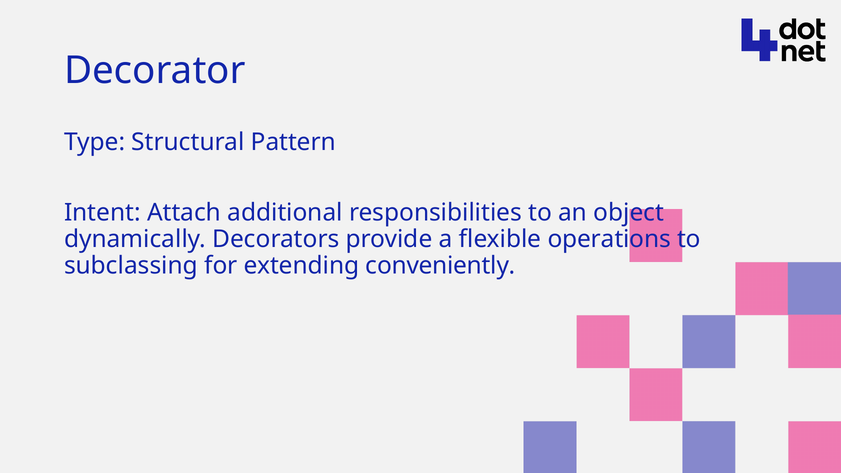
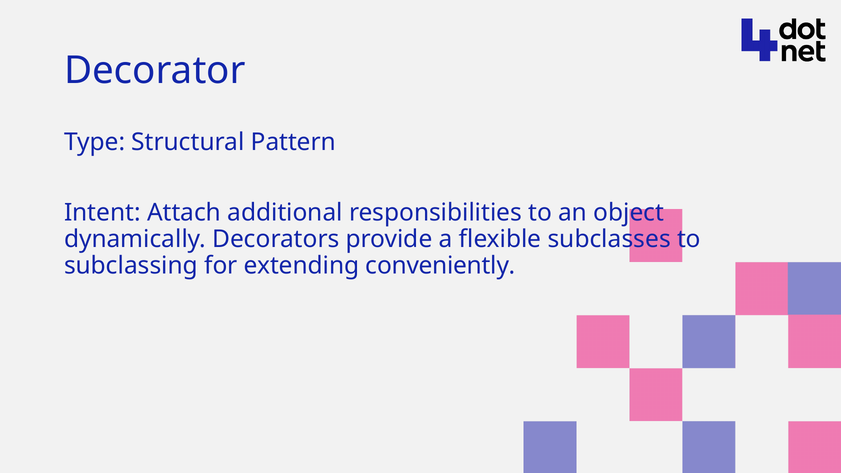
operations: operations -> subclasses (609, 239)
